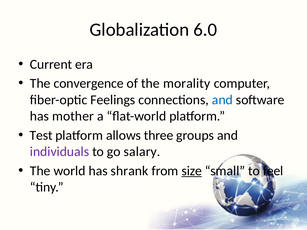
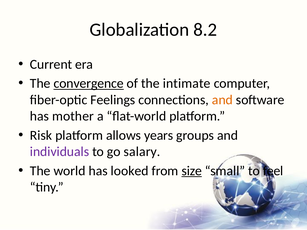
6.0: 6.0 -> 8.2 (205, 30)
convergence underline: none -> present (89, 84)
morality: morality -> intimate (187, 84)
and colour: blue -> orange (222, 100)
Test: Test -> Risk (41, 135)
three: three -> years (159, 135)
shrank: shrank -> looked (130, 171)
